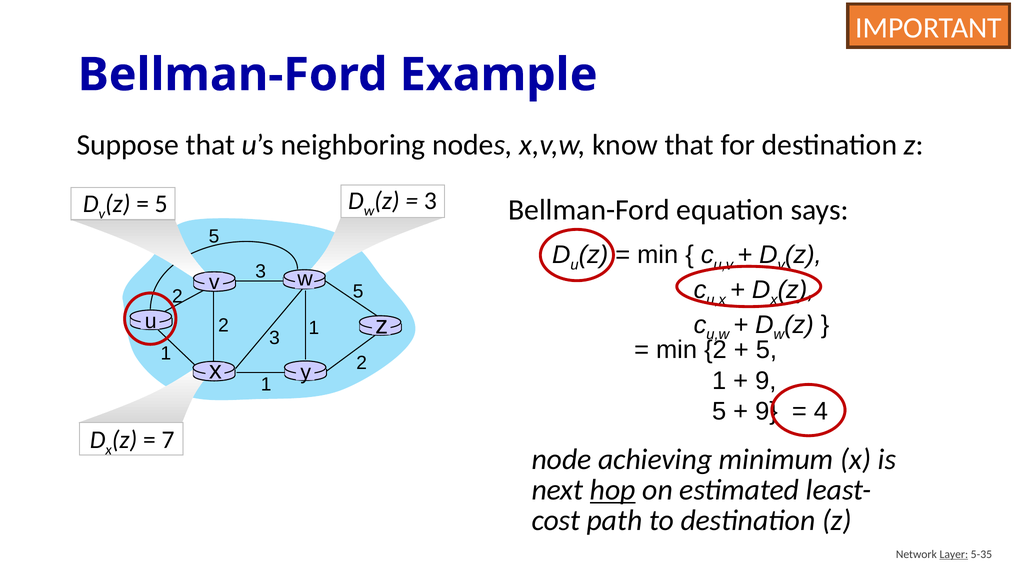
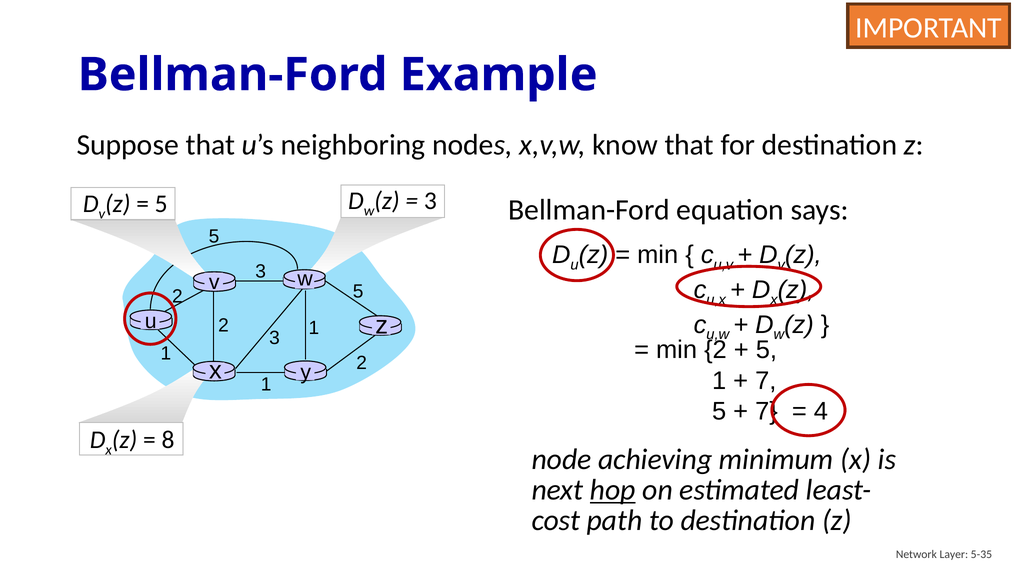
9: 9 -> 7 (766, 381)
9: 9 -> 7 (766, 411)
7: 7 -> 8 (168, 440)
Layer underline: present -> none (954, 554)
